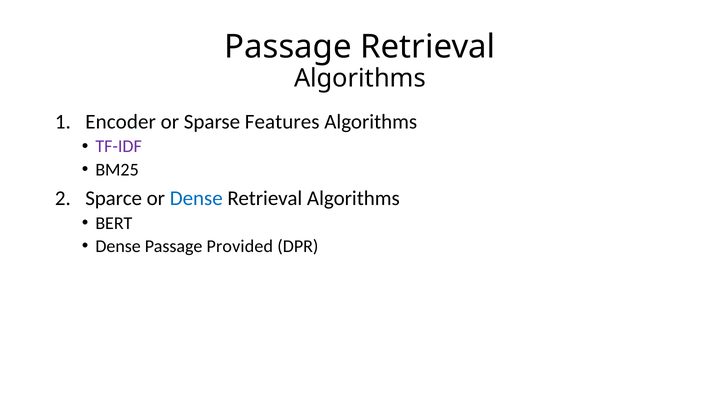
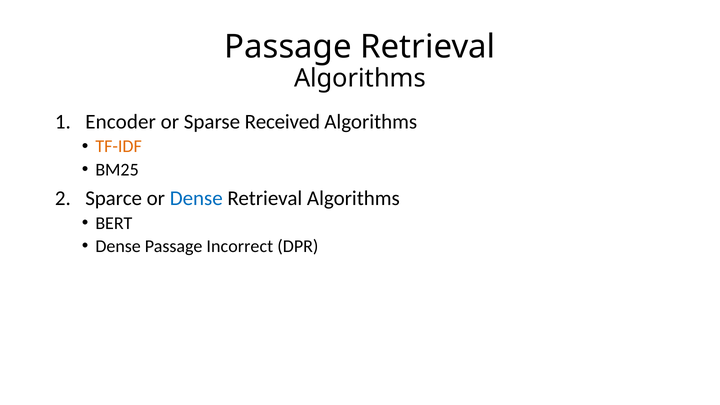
Features: Features -> Received (282, 122)
TF-IDF colour: purple -> orange (119, 147)
Provided: Provided -> Incorrect (240, 246)
